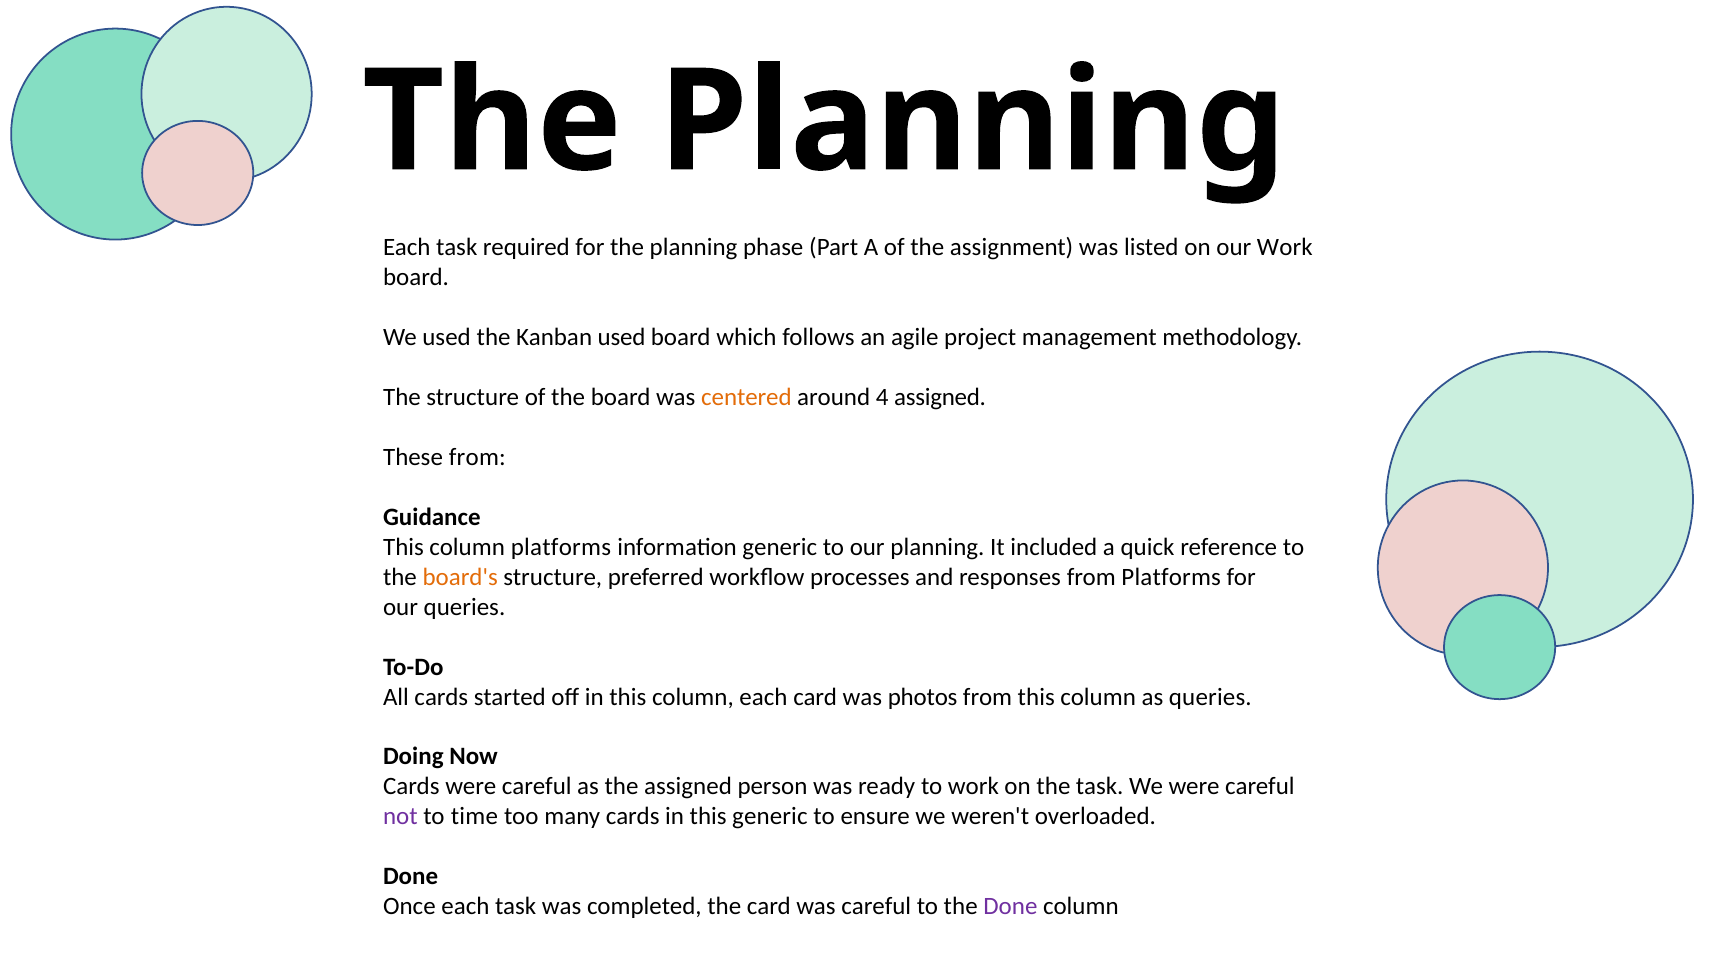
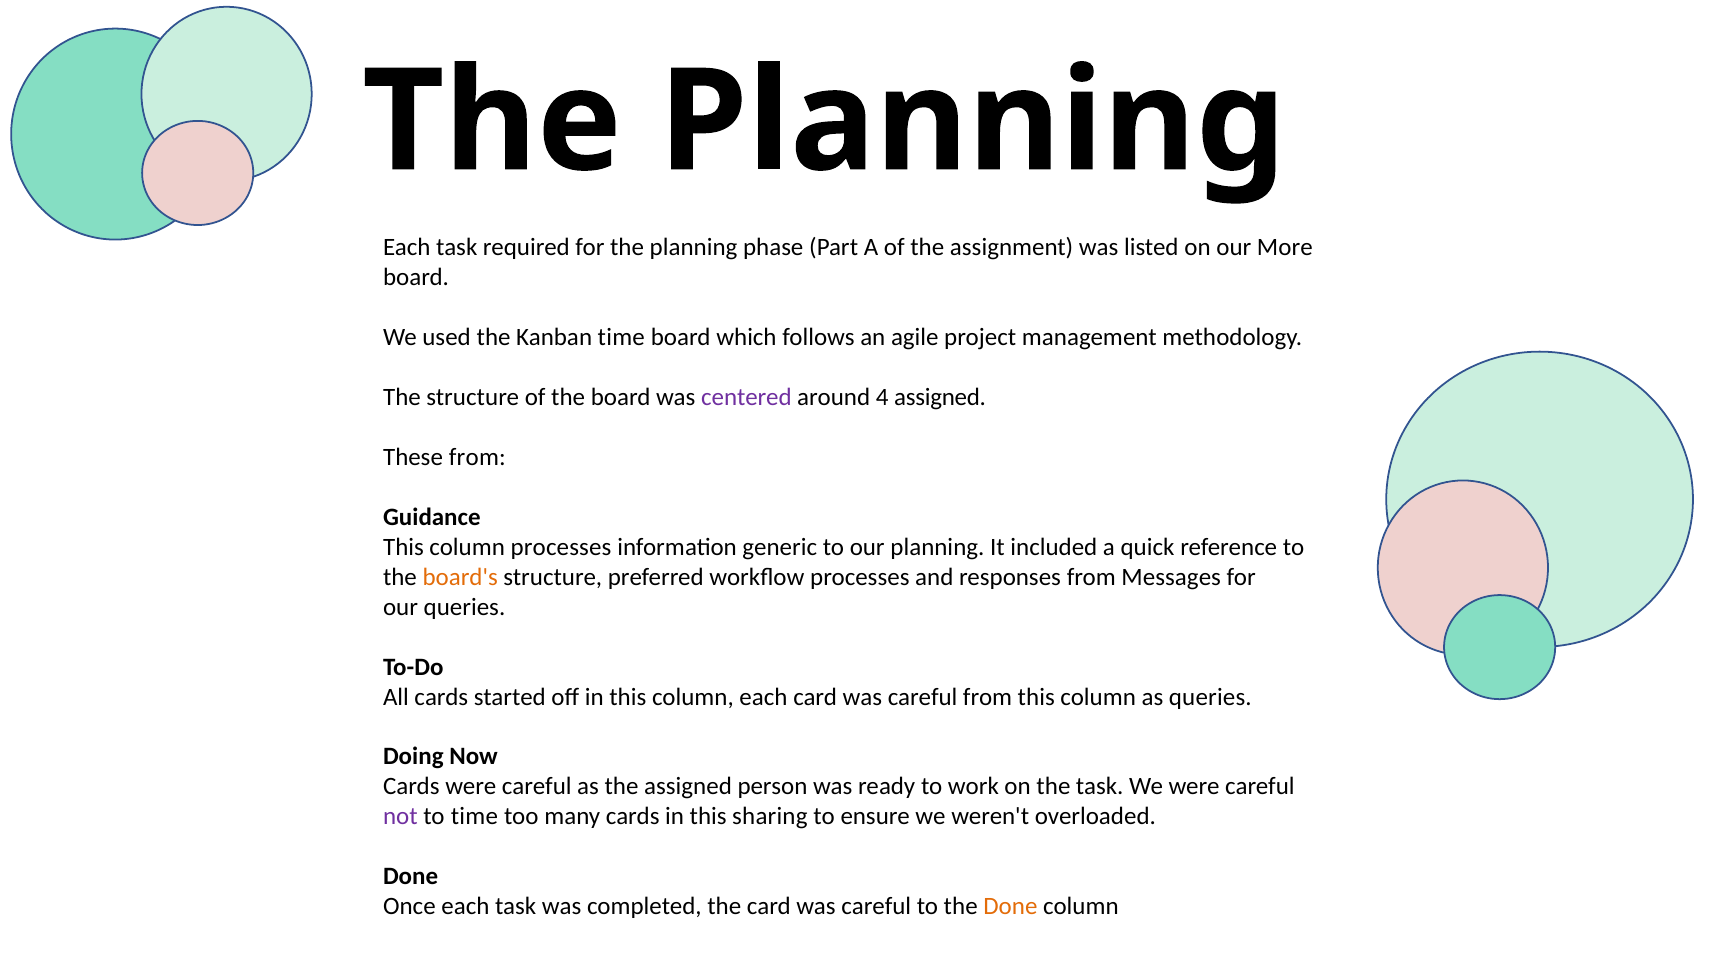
our Work: Work -> More (1285, 248)
Kanban used: used -> time (621, 338)
centered colour: orange -> purple (746, 397)
column platforms: platforms -> processes (561, 547)
from Platforms: Platforms -> Messages (1171, 577)
each card was photos: photos -> careful (923, 697)
this generic: generic -> sharing (770, 817)
Done colour: purple -> orange (1010, 907)
